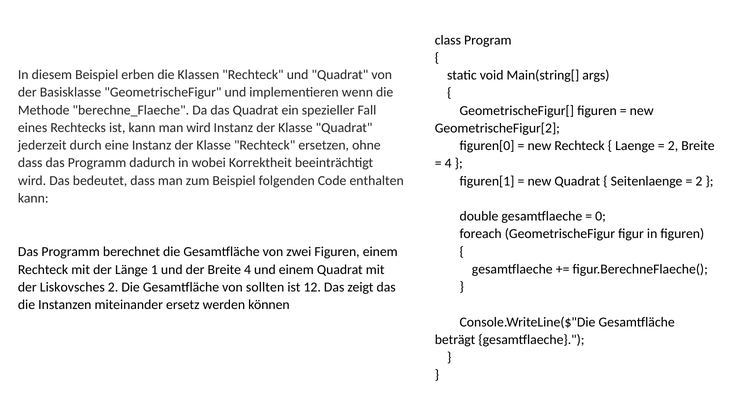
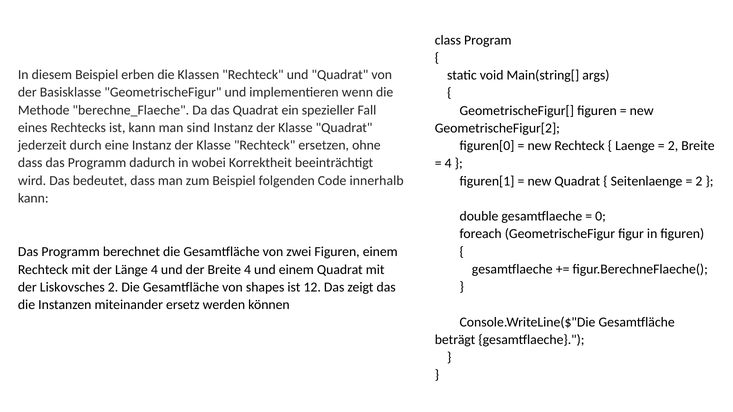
man wird: wird -> sind (198, 128)
enthalten: enthalten -> innerhalb (377, 181)
Länge 1: 1 -> 4 (154, 270)
sollten: sollten -> shapes (265, 287)
